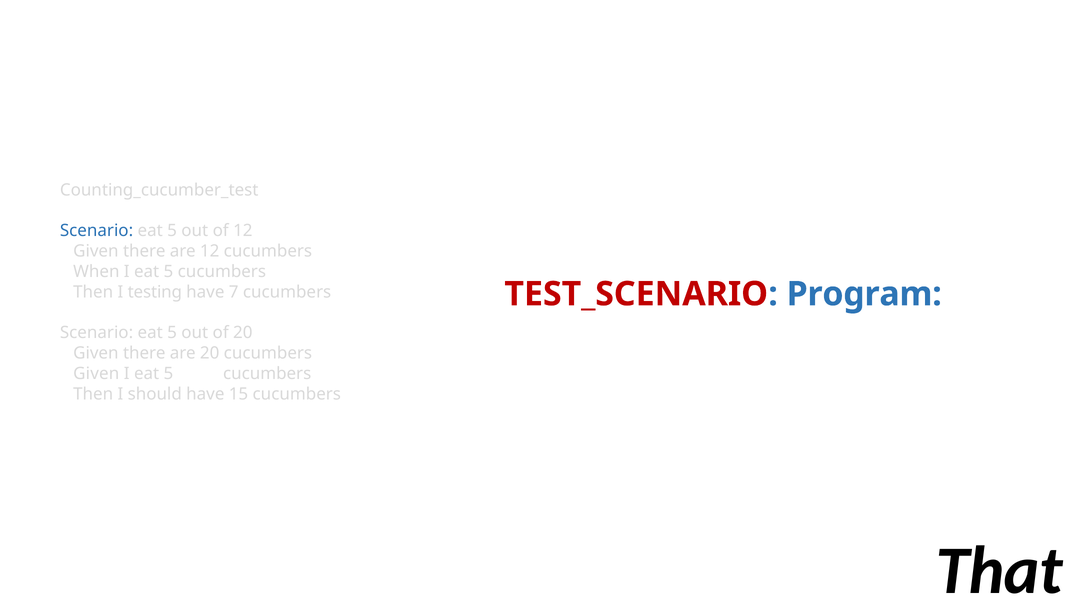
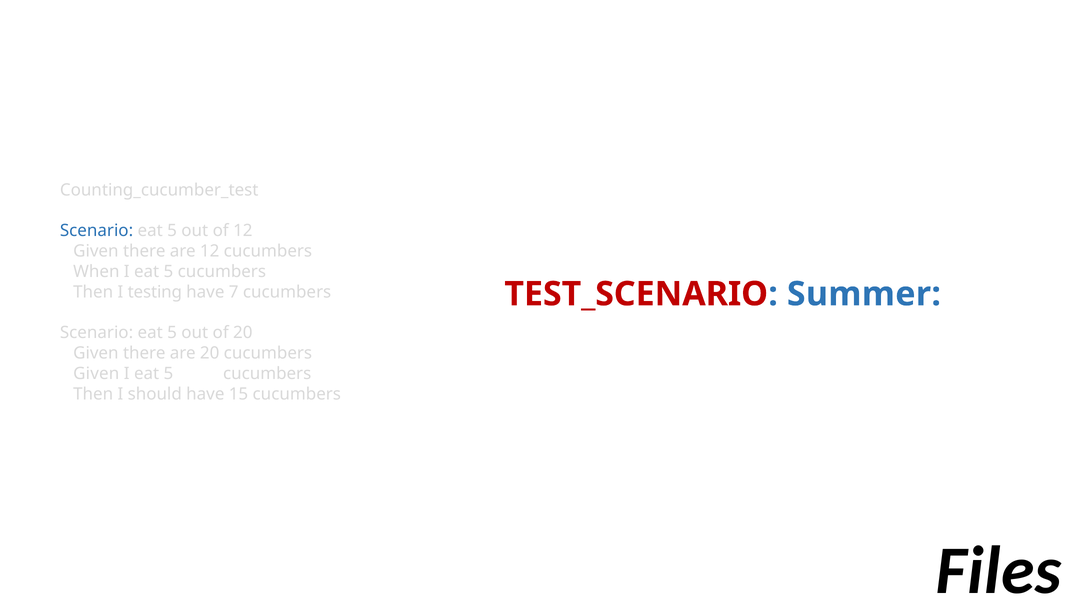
Program: Program -> Summer (864, 294)
That: That -> Files (999, 570)
